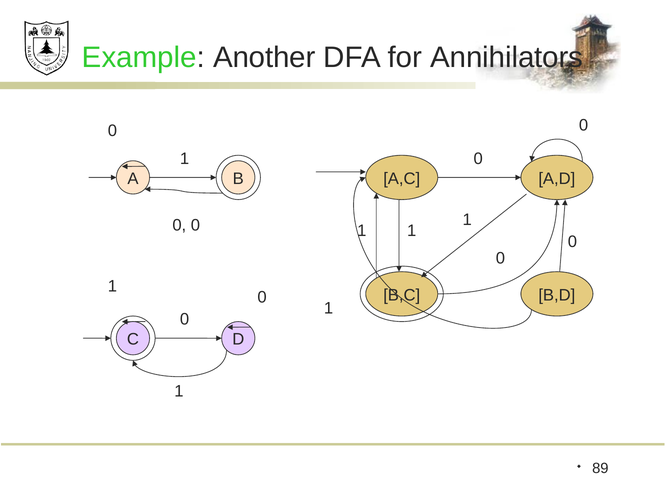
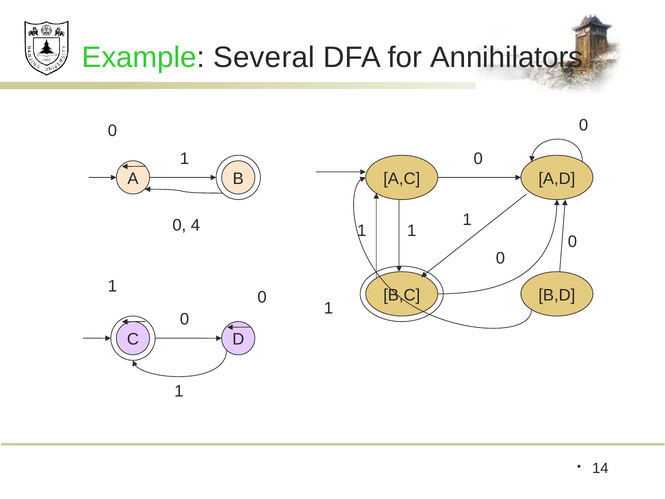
Another: Another -> Several (264, 57)
0: 0 -> 4 (195, 225)
89: 89 -> 14 (600, 468)
